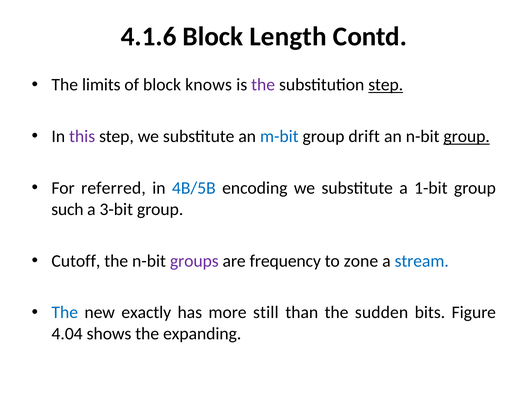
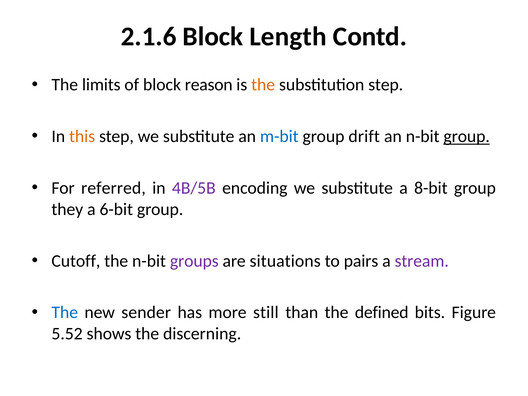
4.1.6: 4.1.6 -> 2.1.6 (149, 37)
knows: knows -> reason (209, 85)
the colour: purple -> orange (263, 85)
step underline: present -> none (386, 85)
this colour: purple -> orange (82, 136)
4B/5B colour: blue -> purple (194, 188)
1-bit: 1-bit -> 8-bit (431, 188)
such: such -> they (67, 209)
3-bit: 3-bit -> 6-bit (116, 209)
frequency: frequency -> situations (285, 261)
zone: zone -> pairs (361, 261)
stream colour: blue -> purple (422, 261)
exactly: exactly -> sender (146, 313)
sudden: sudden -> defined (382, 313)
4.04: 4.04 -> 5.52 (67, 334)
expanding: expanding -> discerning (202, 334)
